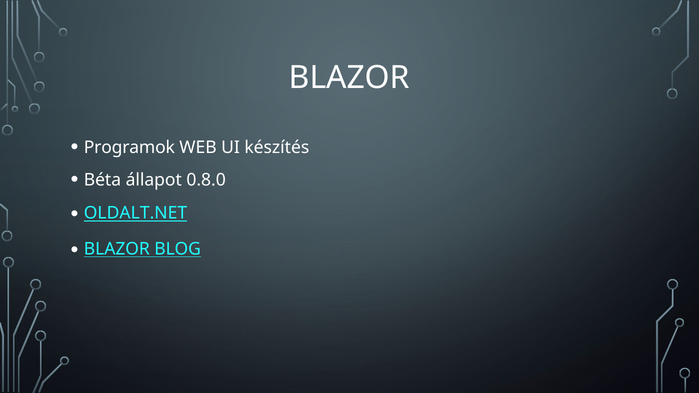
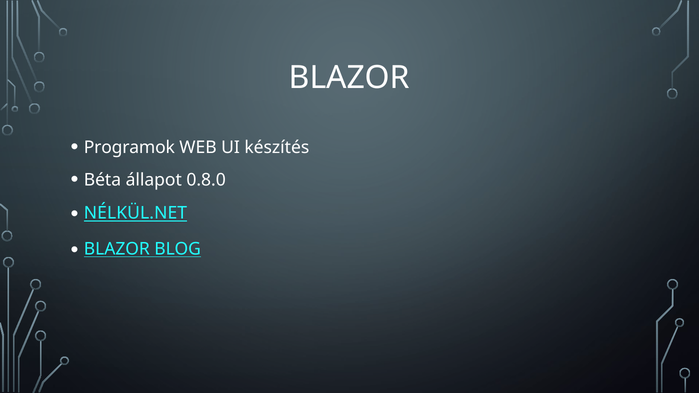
OLDALT.NET: OLDALT.NET -> NÉLKÜL.NET (135, 213)
